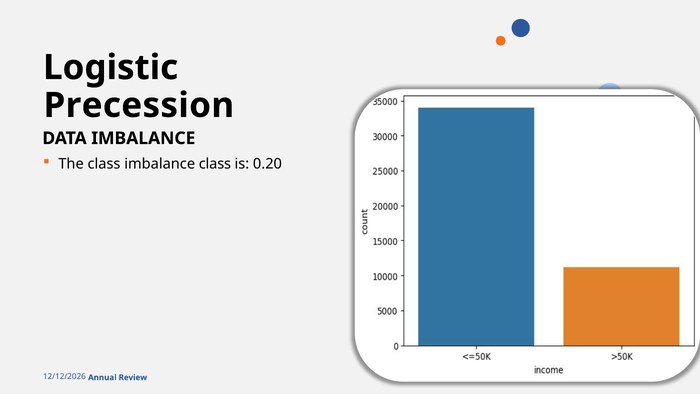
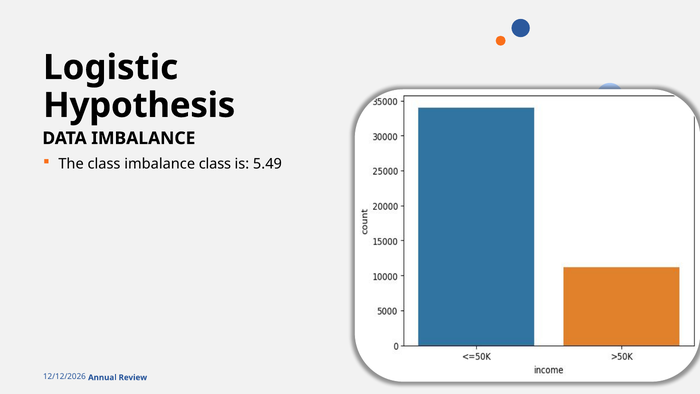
Precession: Precession -> Hypothesis (139, 105)
0.20: 0.20 -> 5.49 (267, 164)
